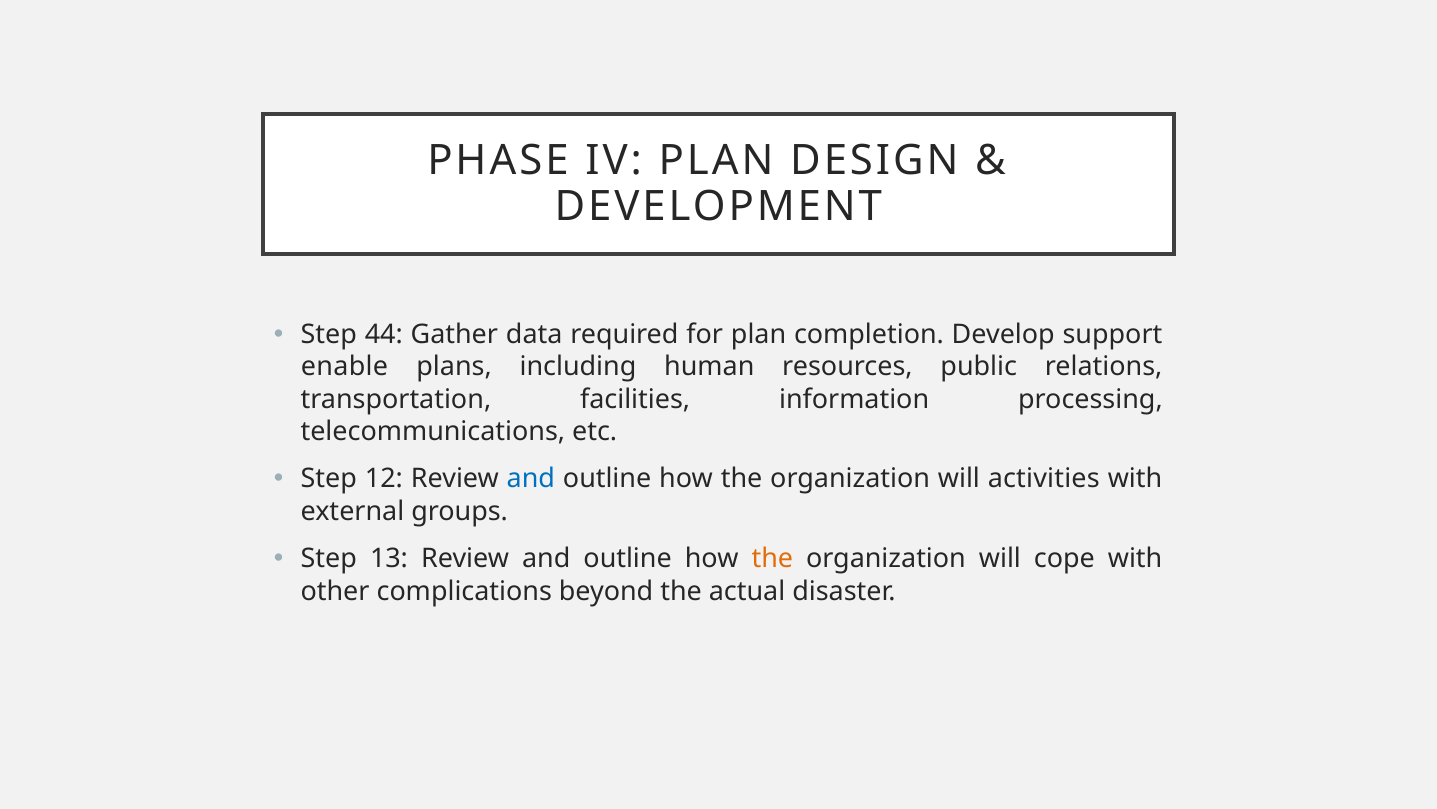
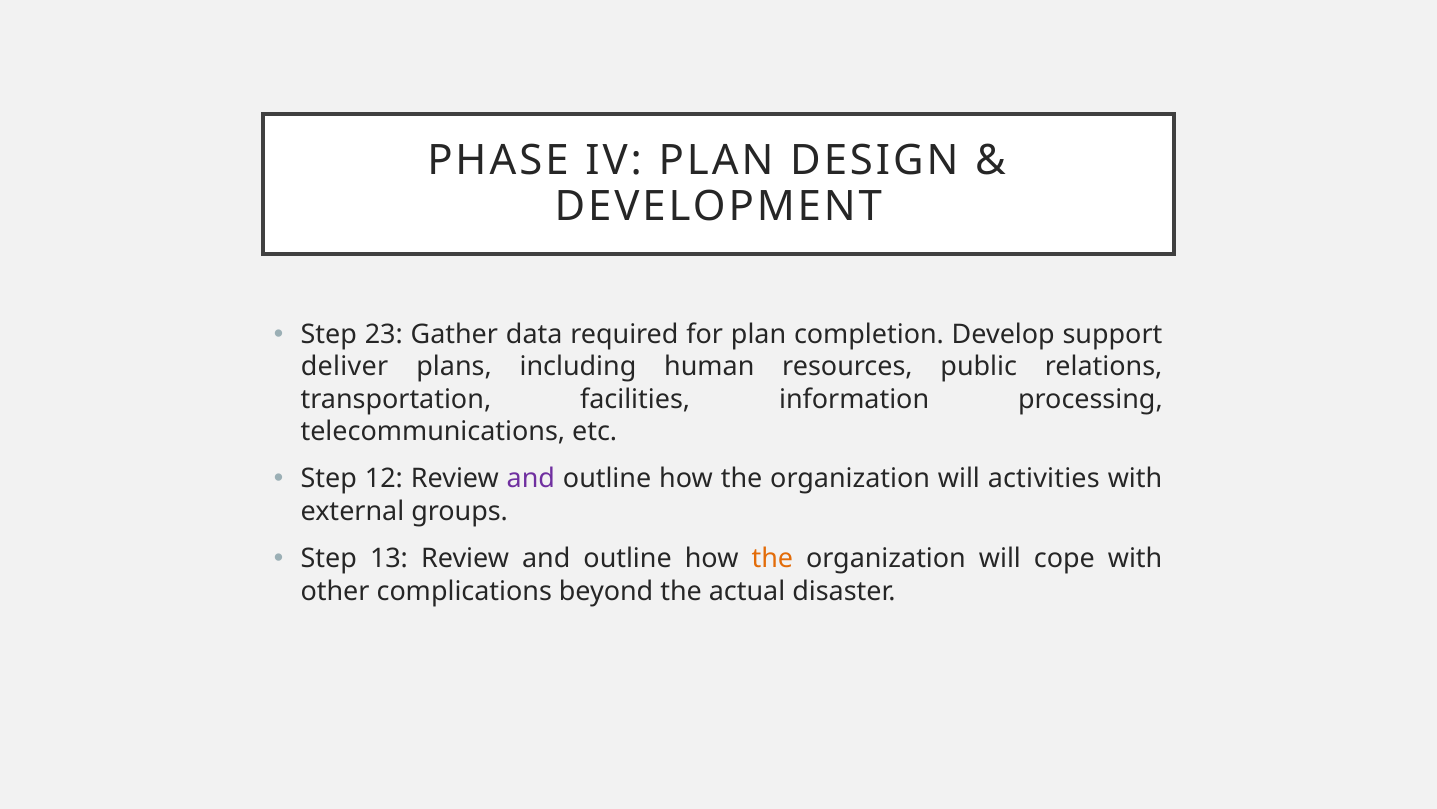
44: 44 -> 23 (384, 334)
enable: enable -> deliver (345, 367)
and colour: blue -> purple (531, 479)
